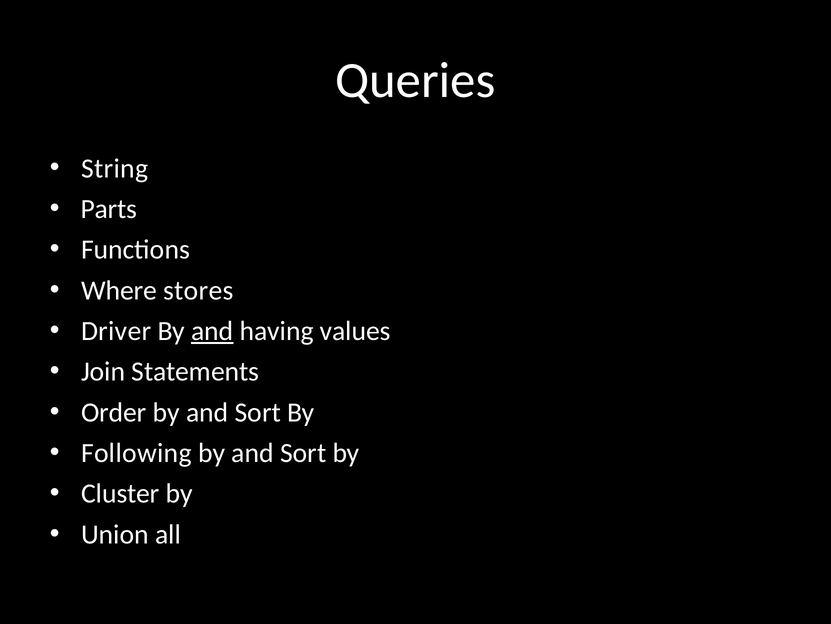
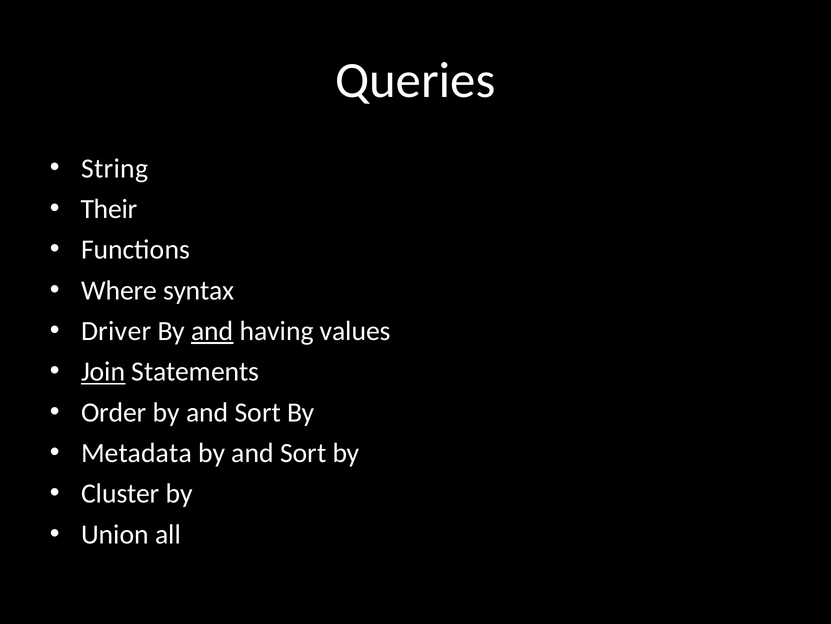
Parts: Parts -> Their (109, 209)
stores: stores -> syntax (199, 290)
Join underline: none -> present (103, 371)
Following: Following -> Metadata (136, 453)
